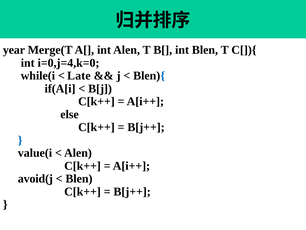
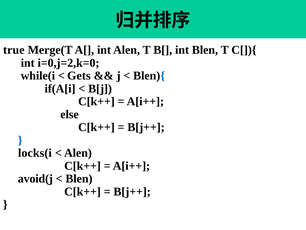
year: year -> true (14, 50)
i=0,j=4,k=0: i=0,j=4,k=0 -> i=0,j=2,k=0 (69, 63)
Late: Late -> Gets (79, 76)
value(i: value(i -> locks(i (35, 153)
